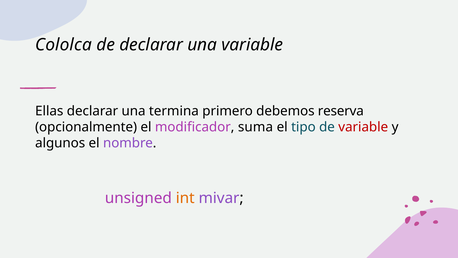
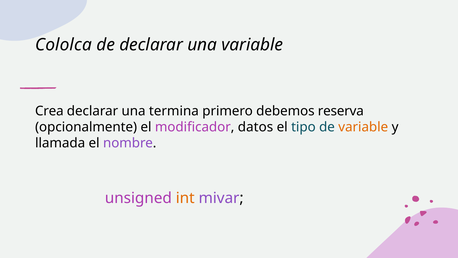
Ellas: Ellas -> Crea (49, 111)
suma: suma -> datos (256, 127)
variable colour: red -> orange (363, 127)
algunos: algunos -> llamada (60, 143)
